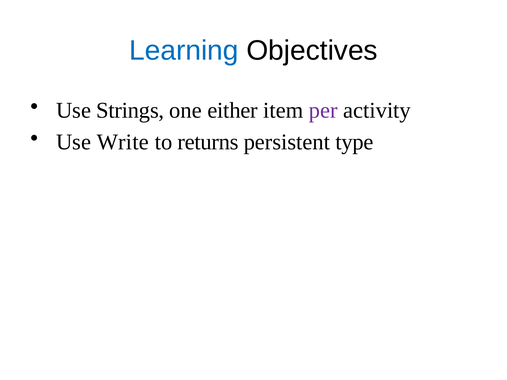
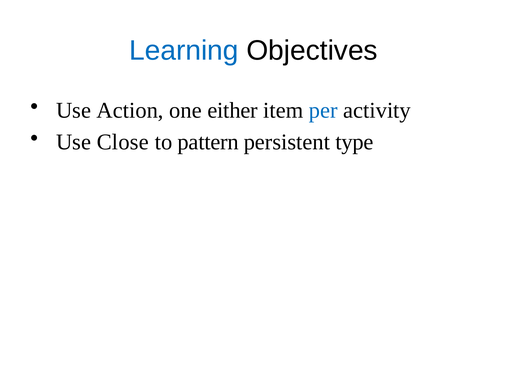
Strings: Strings -> Action (130, 111)
per colour: purple -> blue (323, 111)
Write: Write -> Close (123, 142)
returns: returns -> pattern (208, 142)
